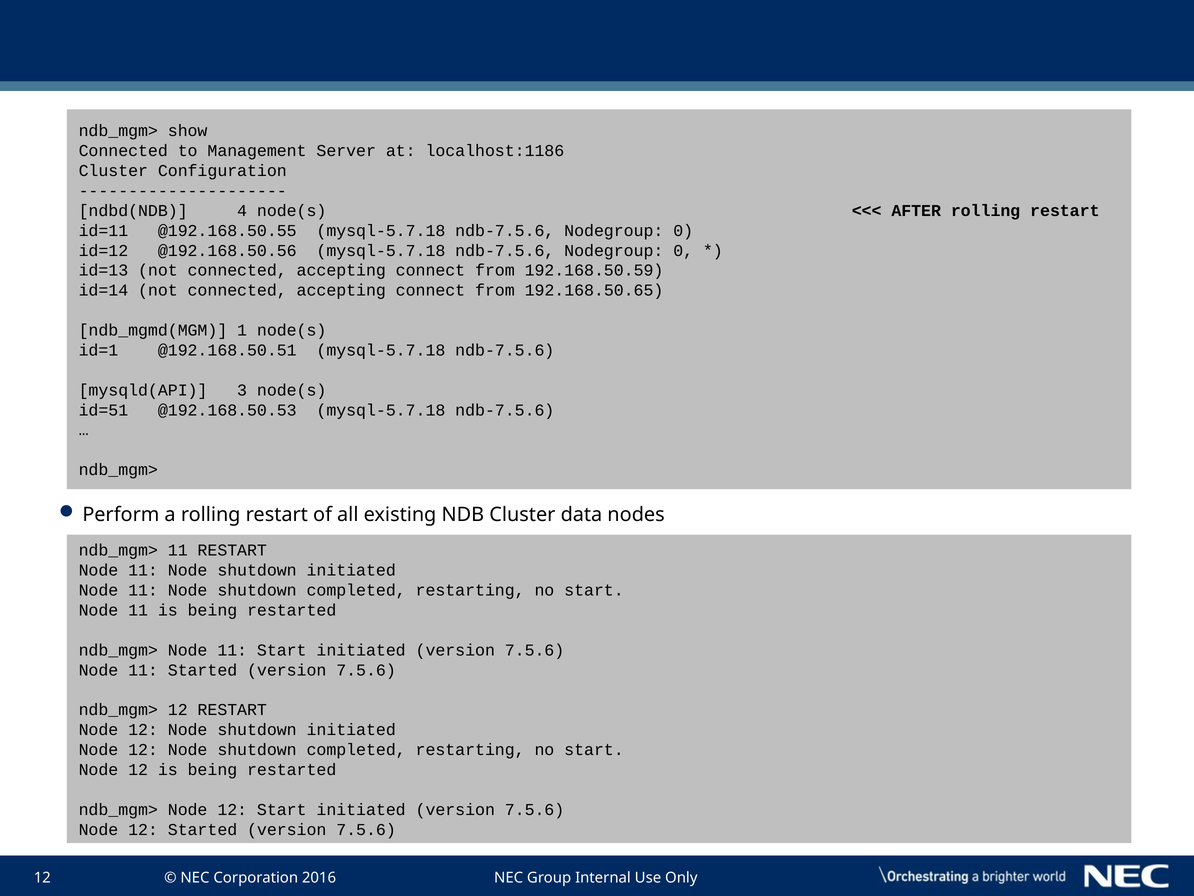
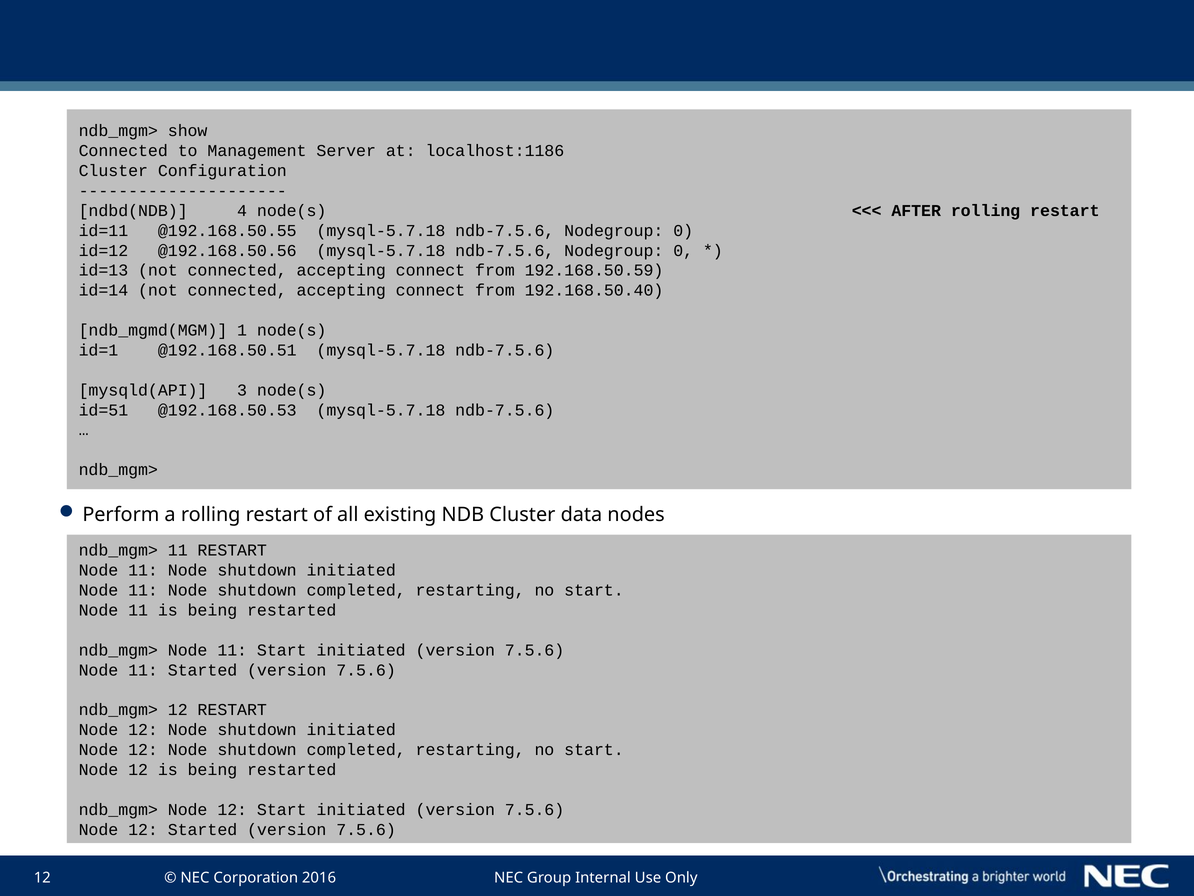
192.168.50.65: 192.168.50.65 -> 192.168.50.40 (594, 290)
